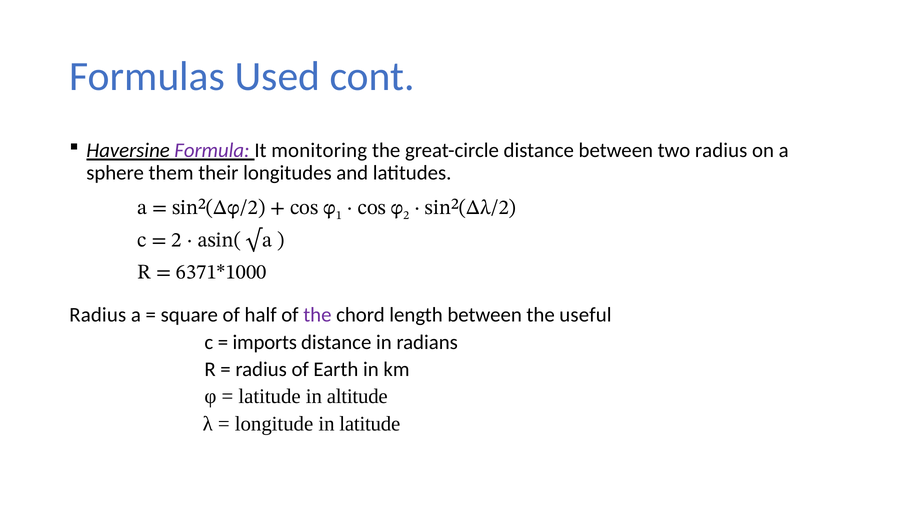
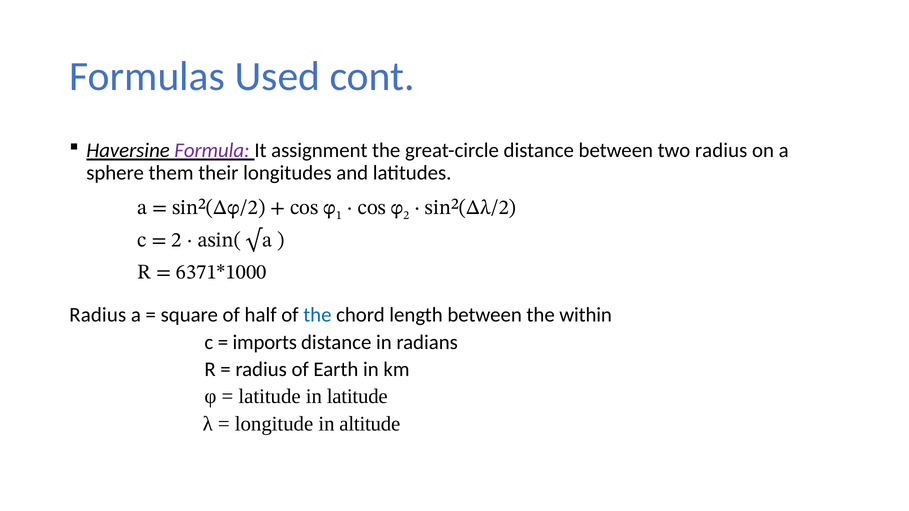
monitoring: monitoring -> assignment (319, 151)
the colour: purple -> blue (317, 315)
useful: useful -> within (586, 315)
in altitude: altitude -> latitude (357, 397)
in latitude: latitude -> altitude (370, 424)
